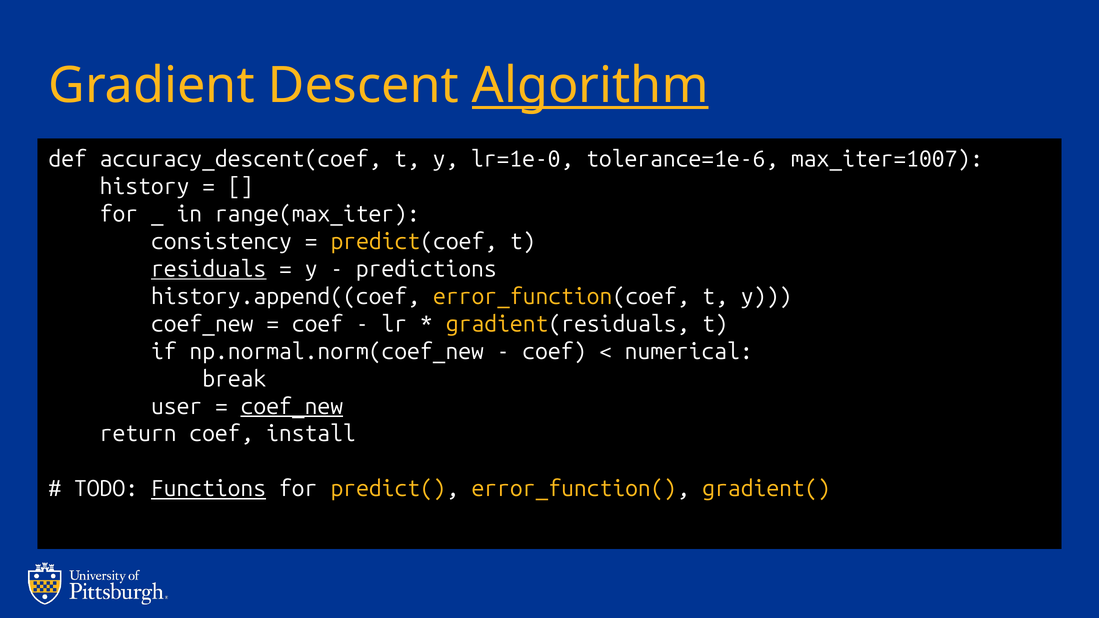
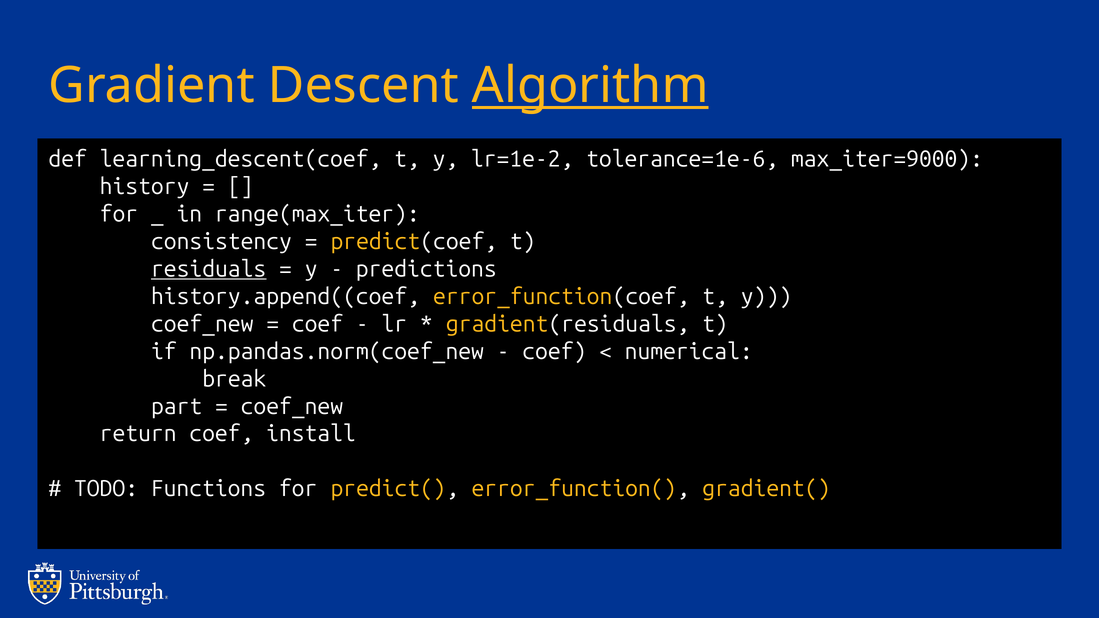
accuracy_descent(coef: accuracy_descent(coef -> learning_descent(coef (240, 159)
lr=1e-0: lr=1e-0 -> lr=1e-2 (522, 159)
max_iter=1007: max_iter=1007 -> max_iter=9000 (887, 159)
np.normal.norm(coef_new: np.normal.norm(coef_new -> np.pandas.norm(coef_new (337, 352)
user: user -> part (177, 407)
coef_new underline: present -> none (292, 407)
Functions underline: present -> none (209, 489)
